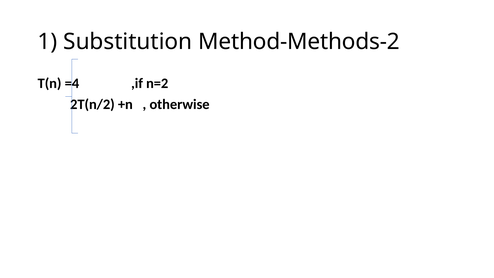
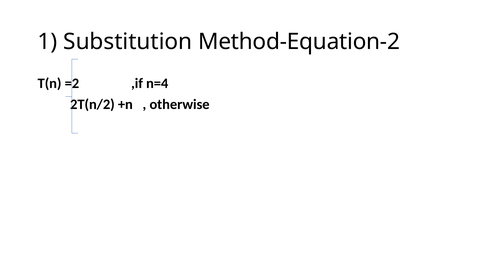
Method-Methods-2: Method-Methods-2 -> Method-Equation-2 (299, 42)
=4: =4 -> =2 (72, 84)
n=2: n=2 -> n=4 (157, 84)
